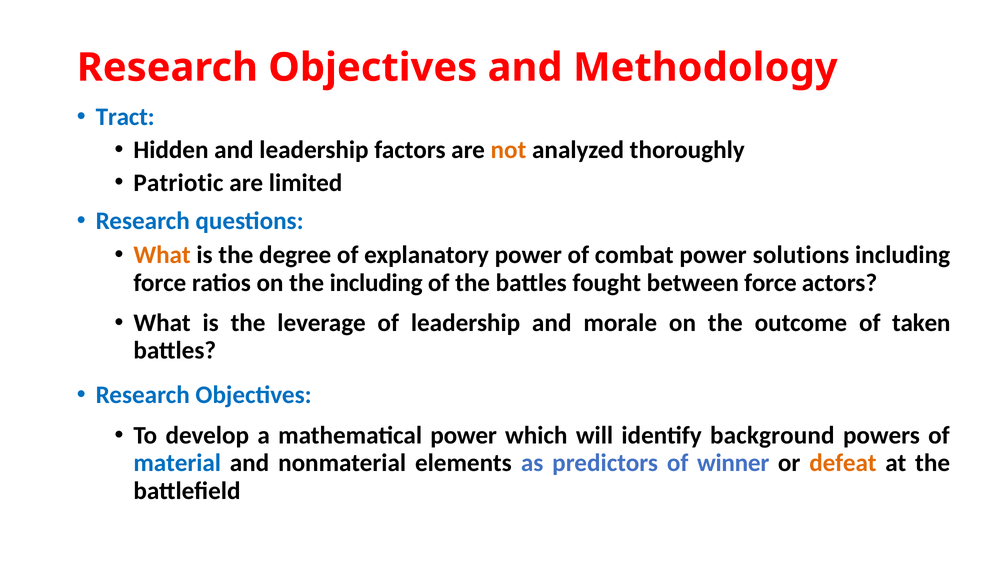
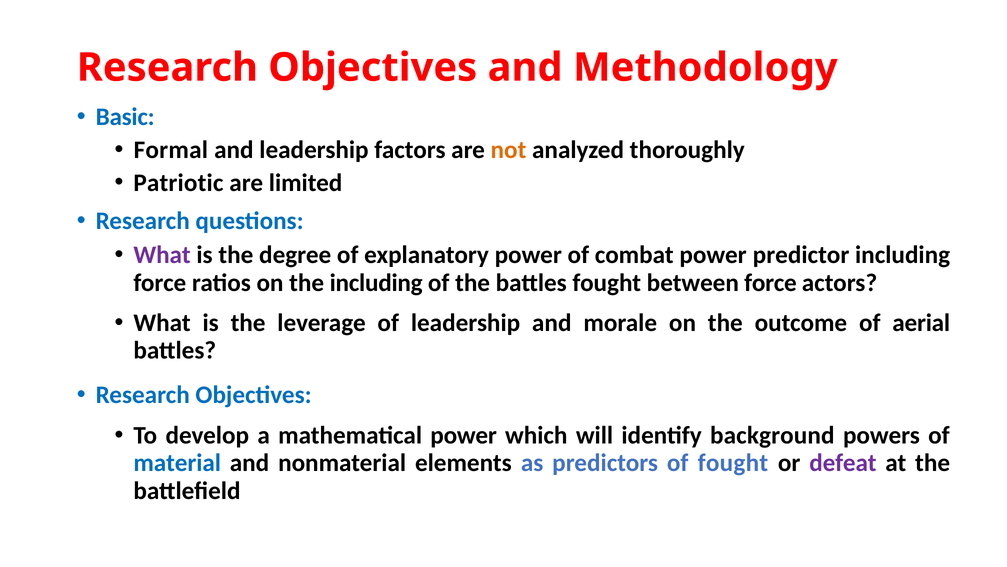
Tract: Tract -> Basic (125, 117)
Hidden: Hidden -> Formal (171, 150)
What colour: orange -> purple (162, 255)
solutions: solutions -> predictor (801, 255)
taken: taken -> aerial (921, 323)
of winner: winner -> fought (733, 463)
defeat colour: orange -> purple (843, 463)
